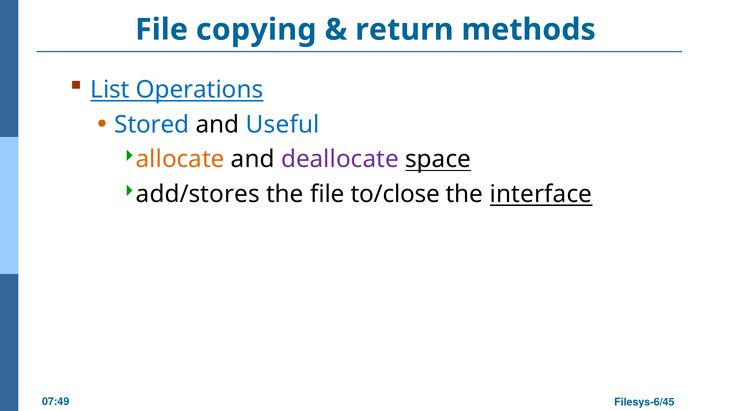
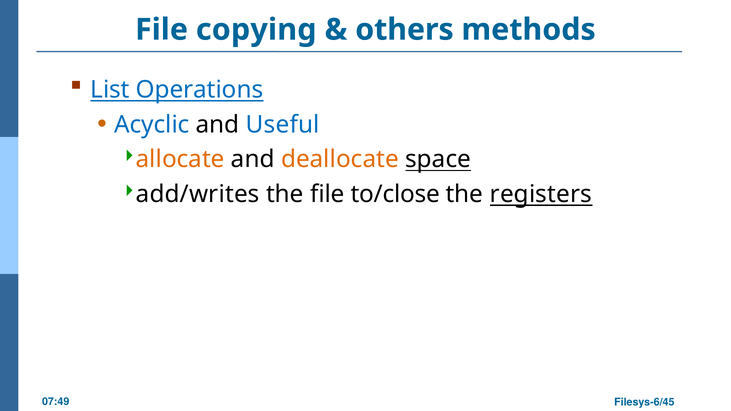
return: return -> others (404, 30)
Stored: Stored -> Acyclic (152, 125)
deallocate colour: purple -> orange (340, 159)
add/stores: add/stores -> add/writes (198, 194)
interface: interface -> registers (541, 194)
